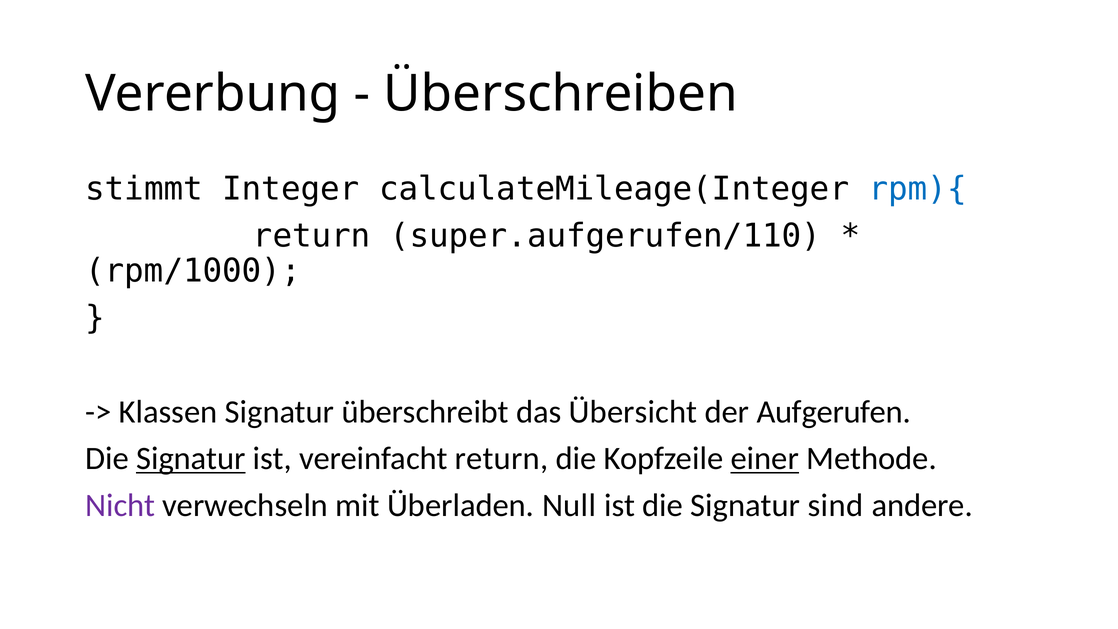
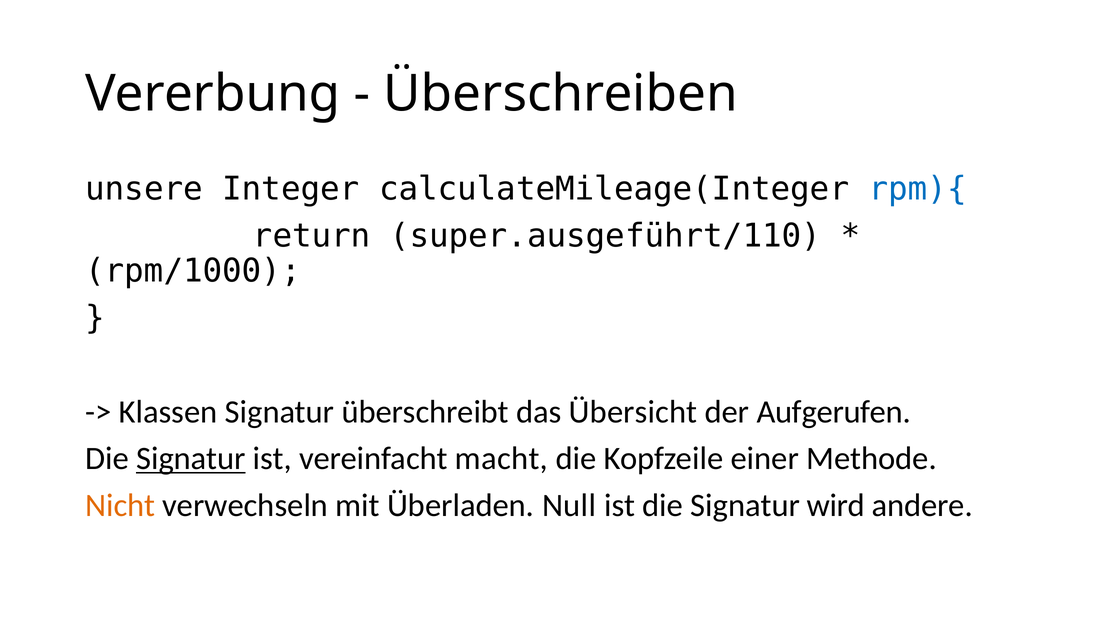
stimmt: stimmt -> unsere (144, 189)
super.aufgerufen/110: super.aufgerufen/110 -> super.ausgeführt/110 (605, 236)
vereinfacht return: return -> macht (501, 459)
einer underline: present -> none (765, 459)
Nicht colour: purple -> orange (120, 506)
sind: sind -> wird (836, 506)
